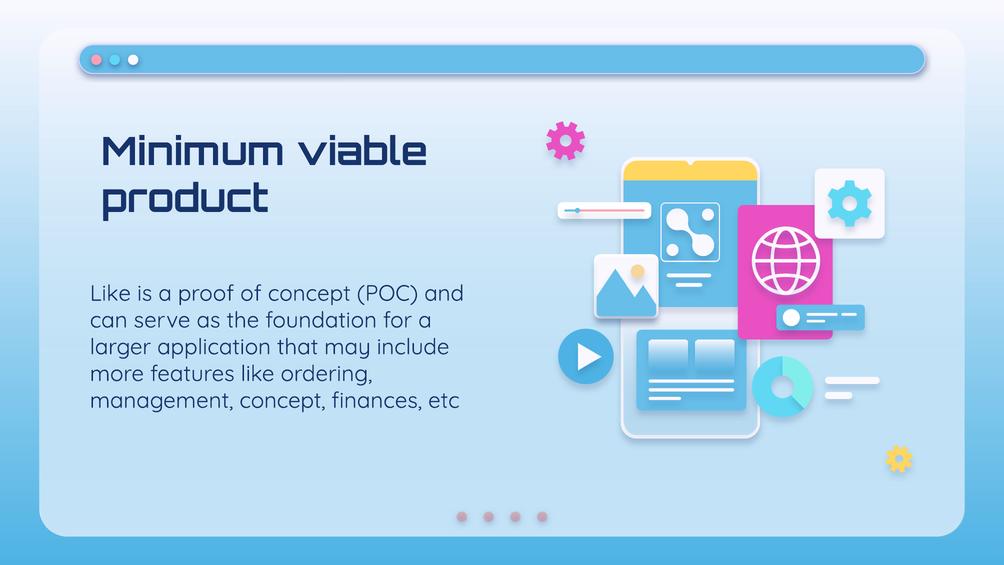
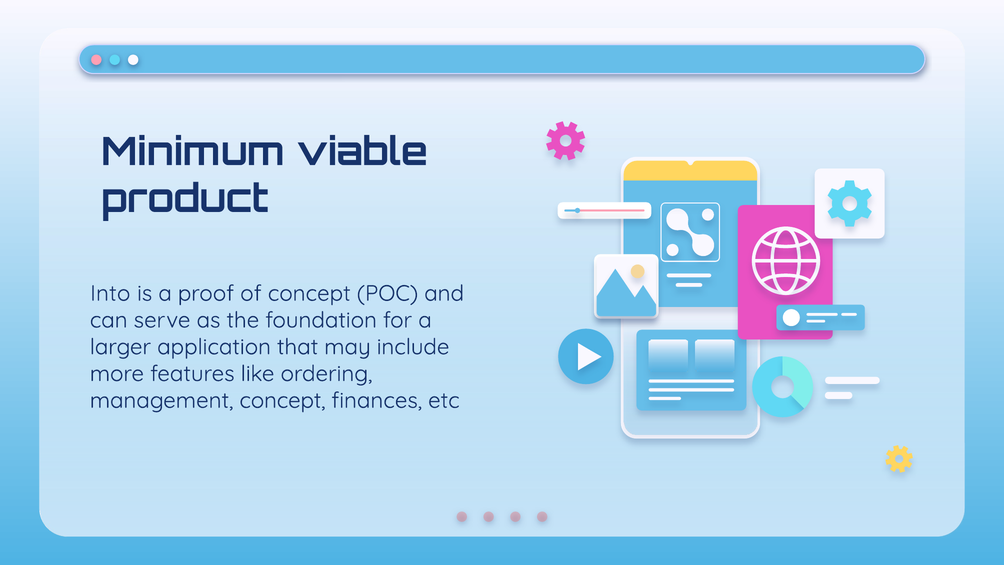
Like: Like -> Into (110, 293)
